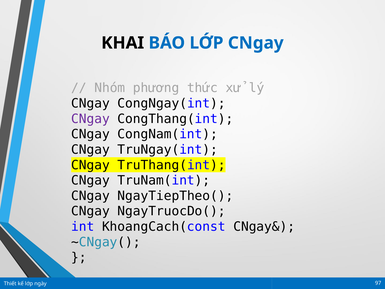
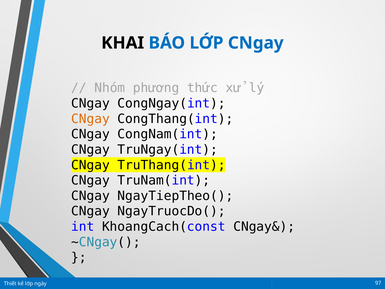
CNgay colour: purple -> orange (90, 119)
